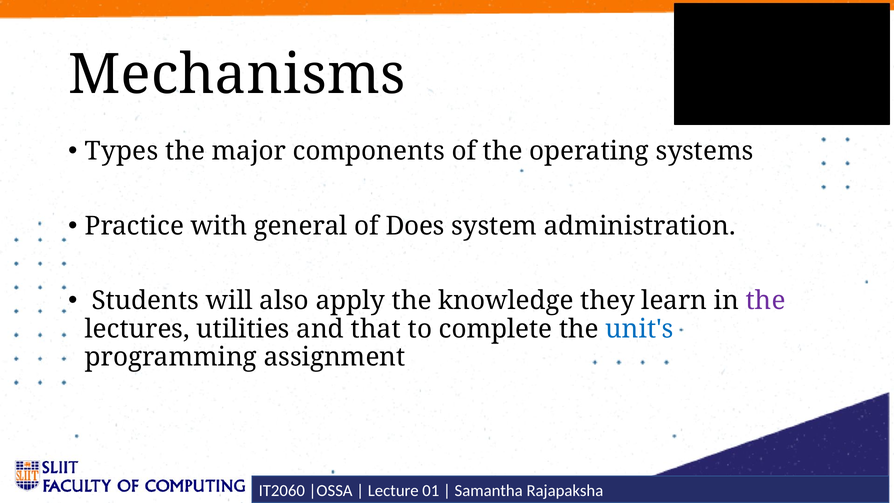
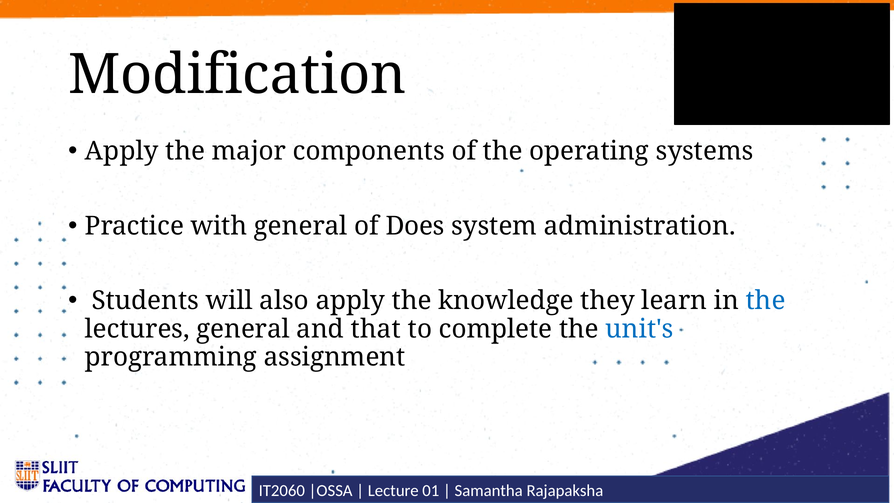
Mechanisms: Mechanisms -> Modification (237, 75)
Types: Types -> Apply (122, 151)
the colour: purple -> blue (766, 301)
lectures utilities: utilities -> general (243, 329)
